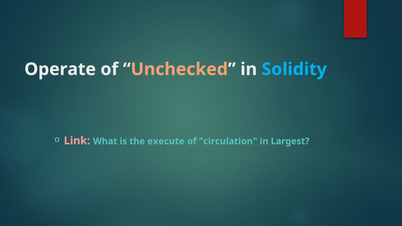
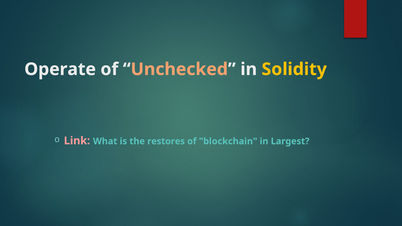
Solidity colour: light blue -> yellow (294, 69)
execute: execute -> restores (166, 141)
circulation: circulation -> blockchain (228, 141)
